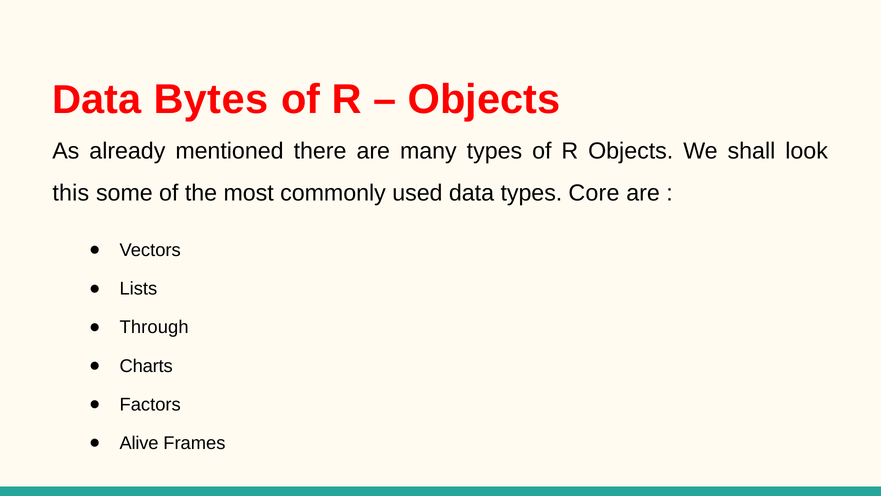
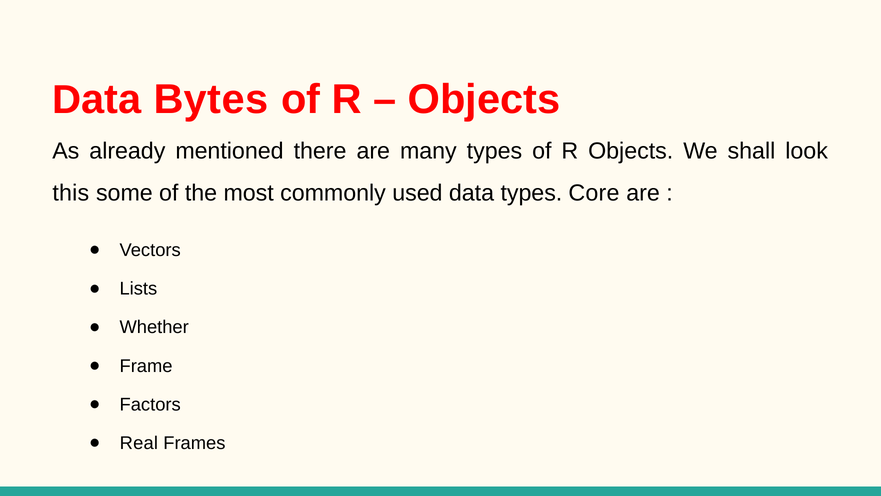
Through: Through -> Whether (154, 327)
Charts: Charts -> Frame (146, 366)
Alive: Alive -> Real (139, 443)
